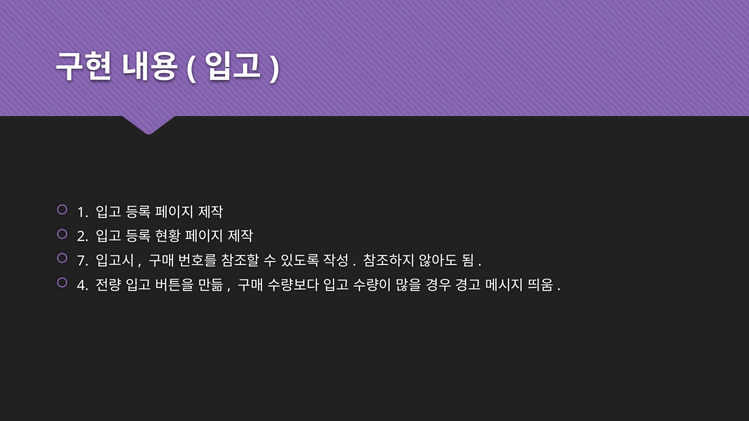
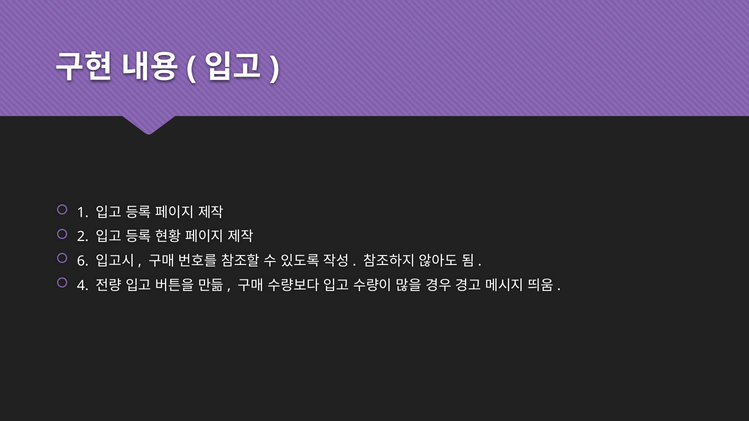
7: 7 -> 6 (83, 261)
